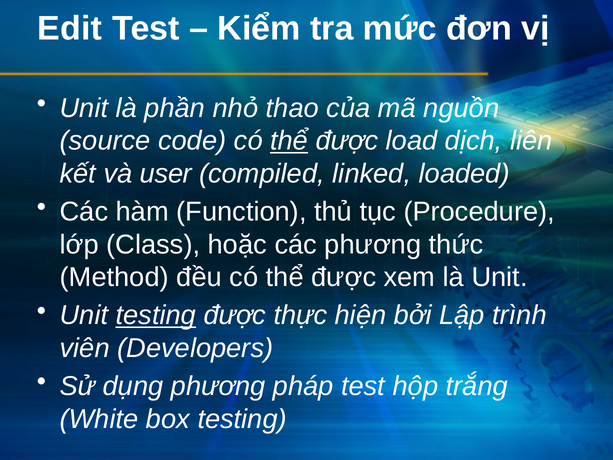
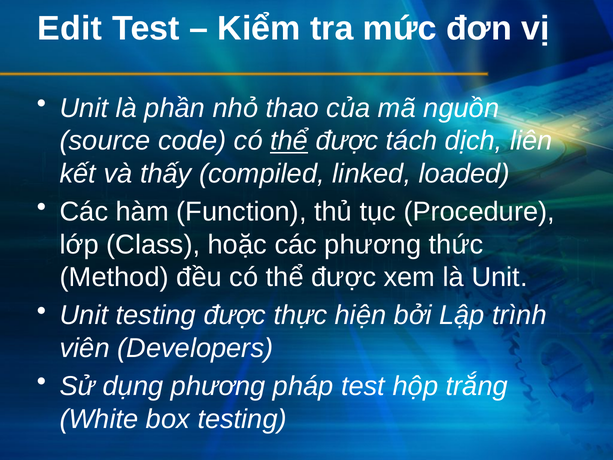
load: load -> tách (412, 141)
user: user -> thấy (166, 174)
testing underline: present -> none (156, 315)
